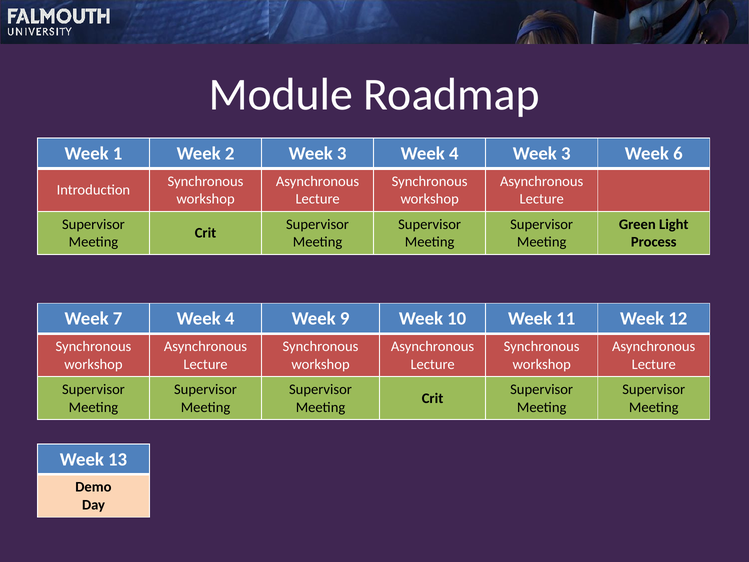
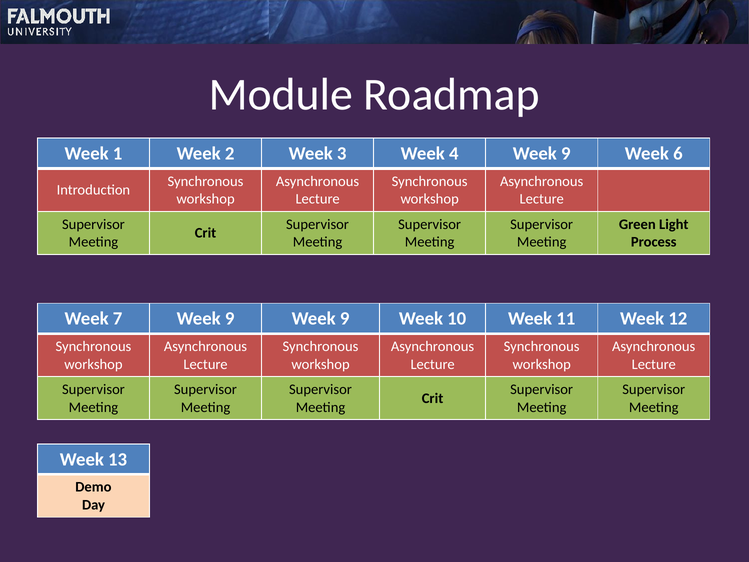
4 Week 3: 3 -> 9 (566, 153)
7 Week 4: 4 -> 9 (230, 319)
